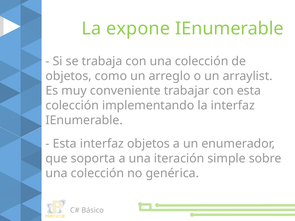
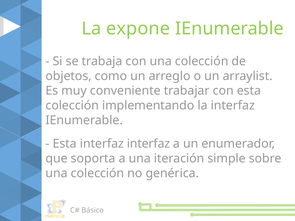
interfaz objetos: objetos -> interfaz (149, 144)
